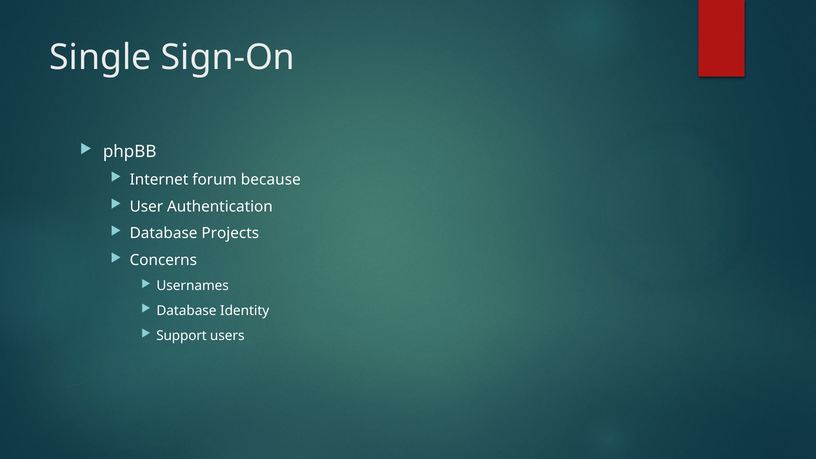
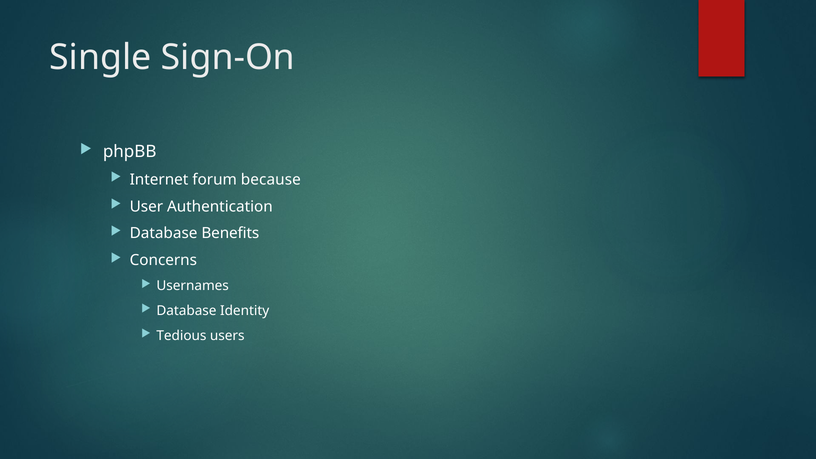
Projects: Projects -> Benefits (230, 233)
Support: Support -> Tedious (181, 336)
